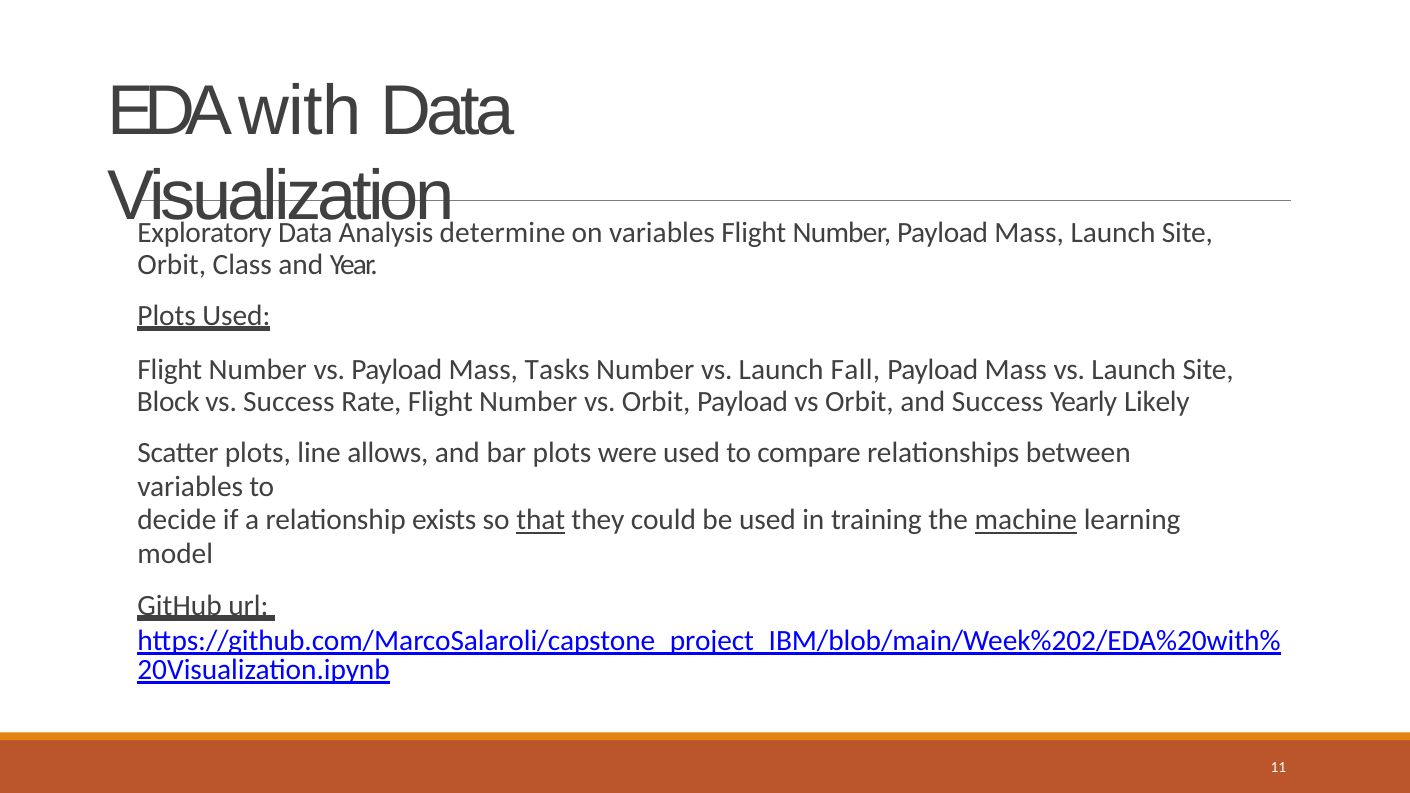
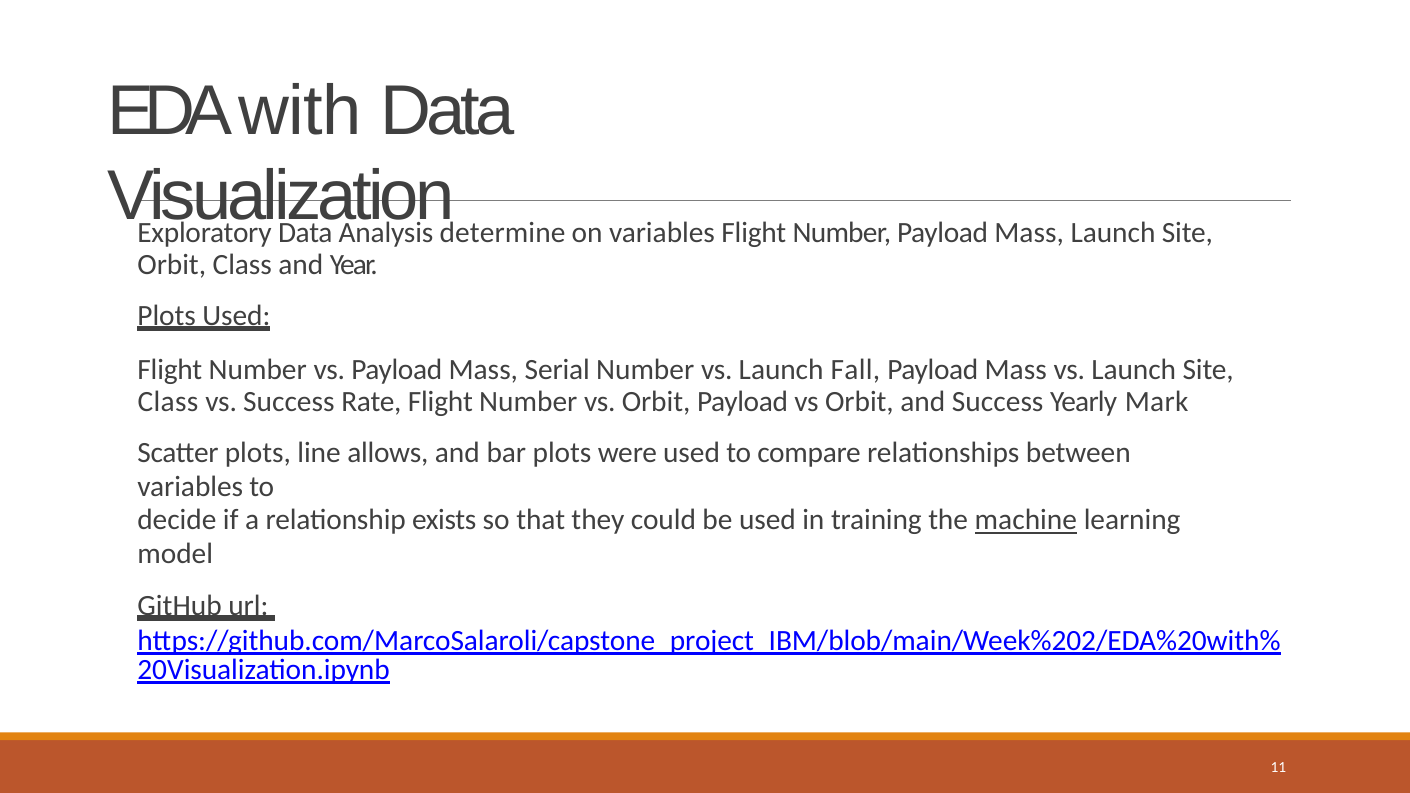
Tasks: Tasks -> Serial (557, 369)
Block: Block -> Class (168, 402)
Likely: Likely -> Mark (1157, 402)
that underline: present -> none (541, 520)
